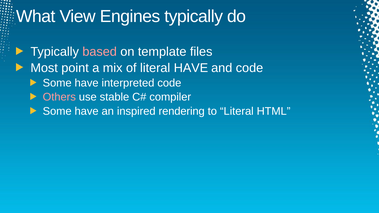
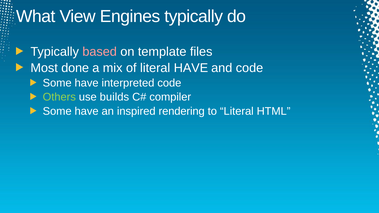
point: point -> done (75, 68)
Others colour: pink -> light green (59, 97)
stable: stable -> builds (114, 97)
